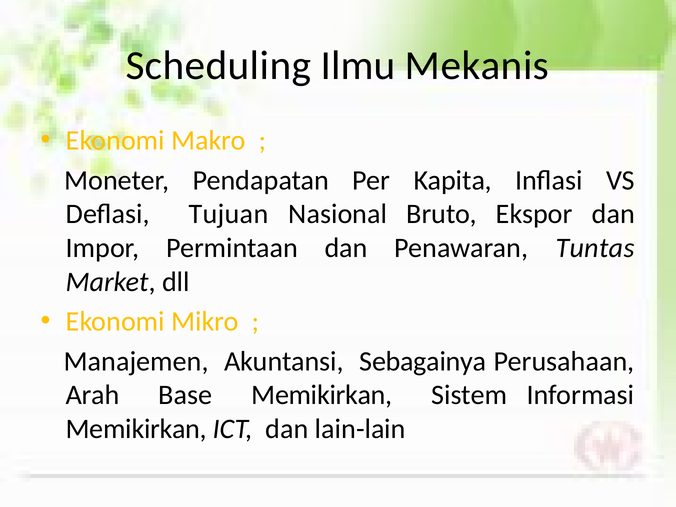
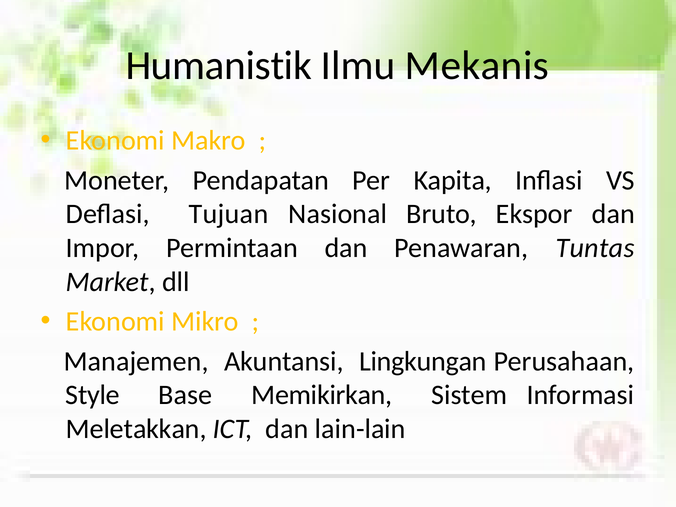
Scheduling: Scheduling -> Humanistik (219, 65)
Sebagainya: Sebagainya -> Lingkungan (423, 361)
Arah: Arah -> Style (93, 395)
Memikirkan: Memikirkan -> Meletakkan (136, 429)
